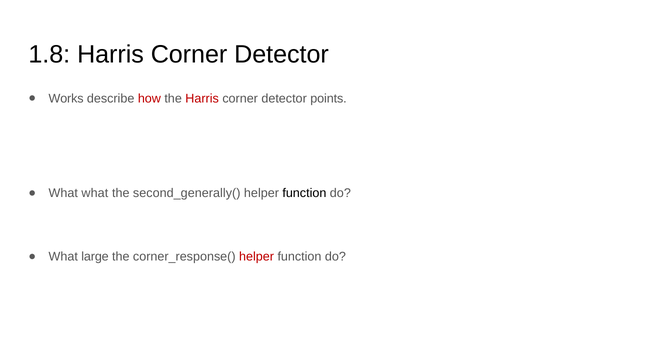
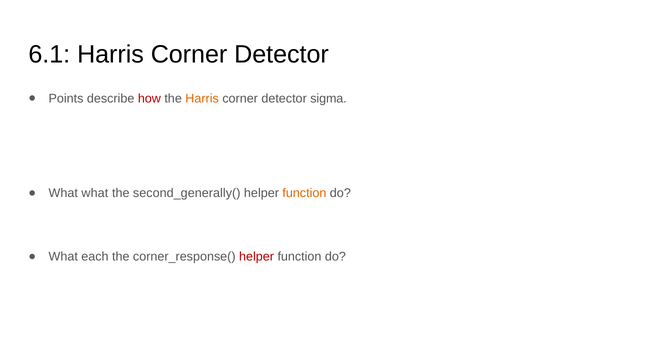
1.8: 1.8 -> 6.1 (49, 55)
Works: Works -> Points (66, 98)
Harris colour: red -> orange (202, 98)
points: points -> sigma (328, 98)
function colour: black -> orange (304, 193)
large: large -> each (95, 256)
